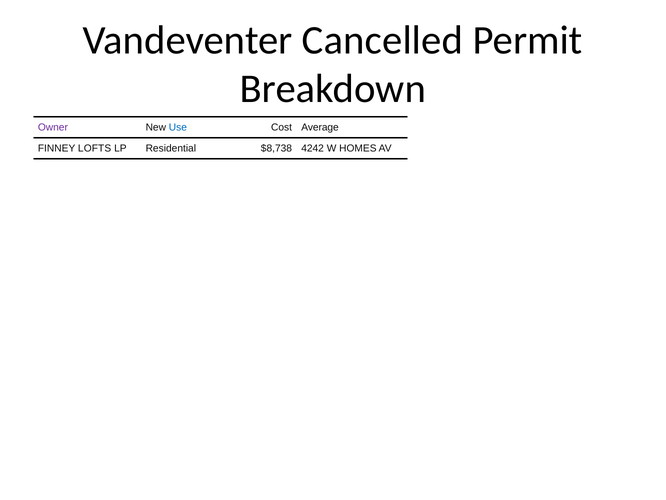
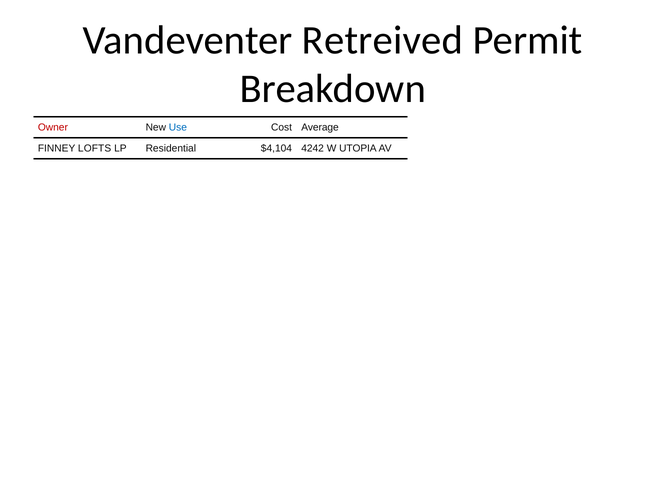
Cancelled: Cancelled -> Retreived (382, 40)
Owner colour: purple -> red (53, 127)
$8,738: $8,738 -> $4,104 (276, 148)
HOMES: HOMES -> UTOPIA (358, 148)
